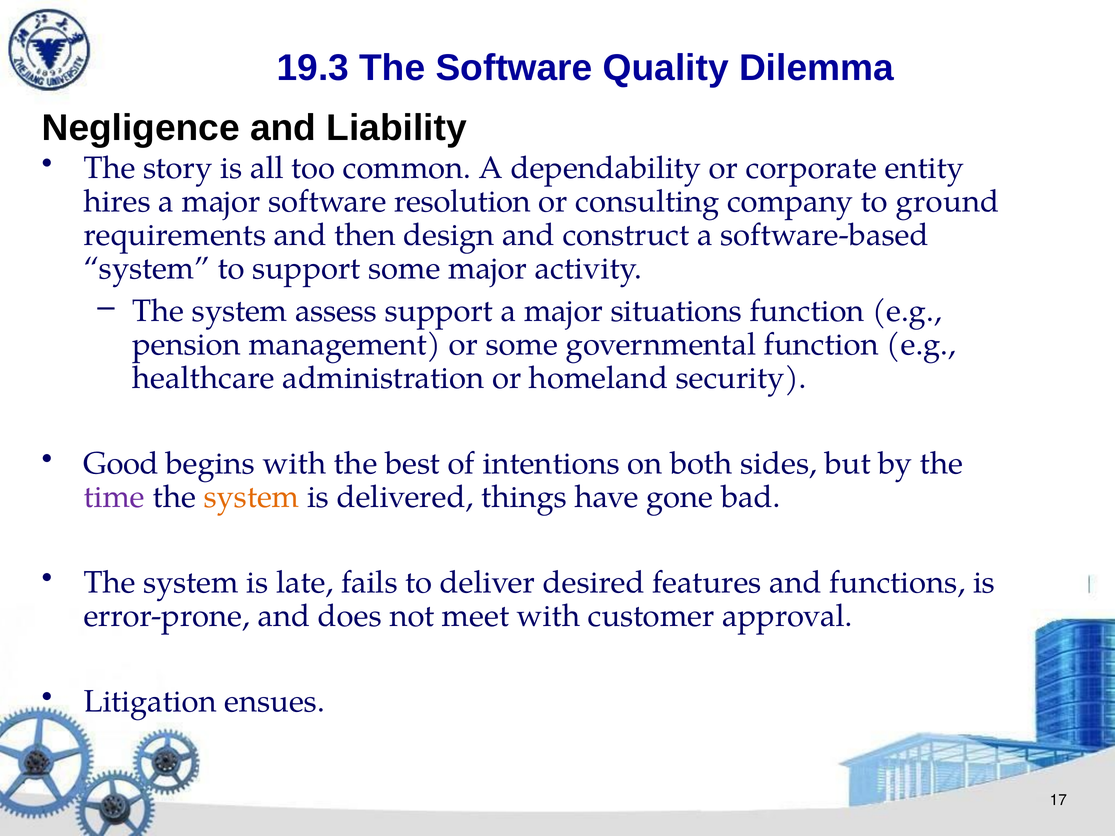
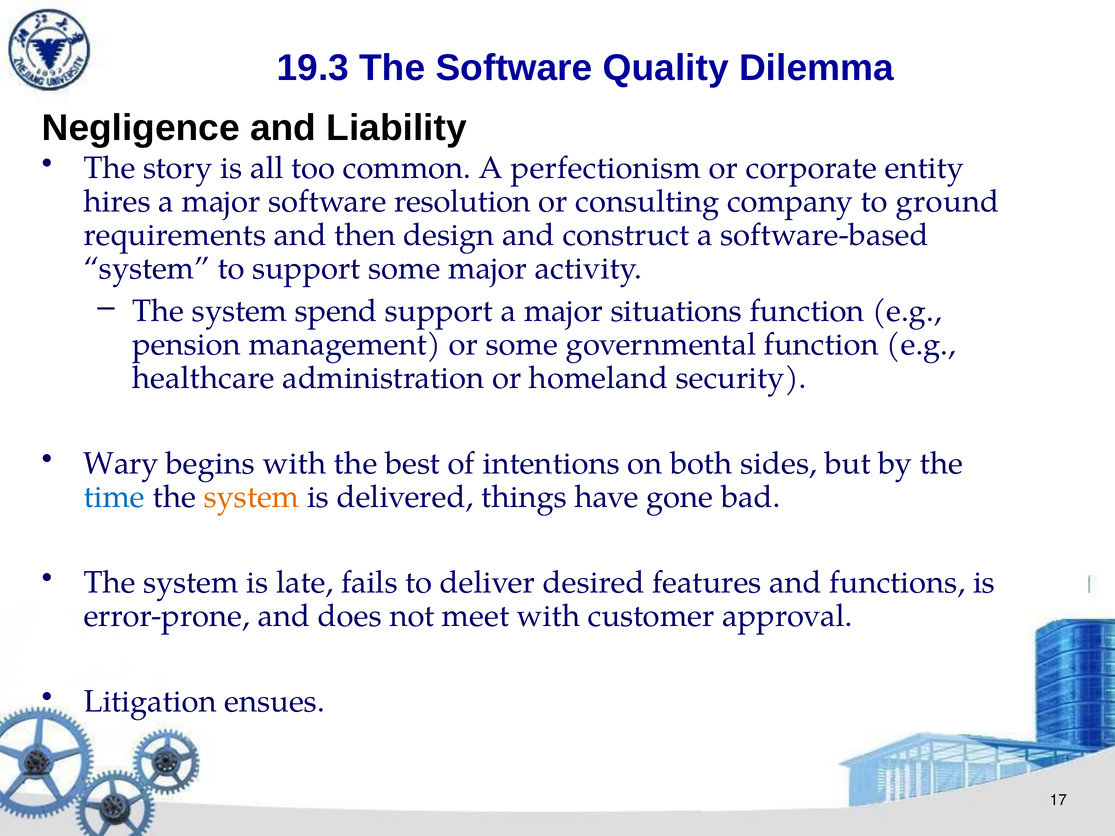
dependability: dependability -> perfectionism (606, 168)
assess: assess -> spend (336, 311)
Good: Good -> Wary (121, 464)
time colour: purple -> blue (114, 497)
